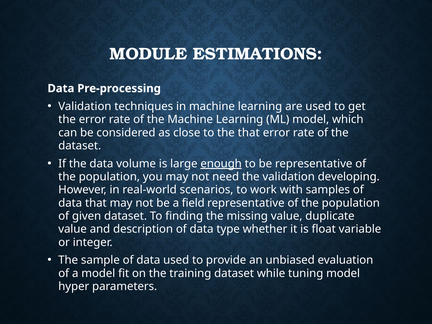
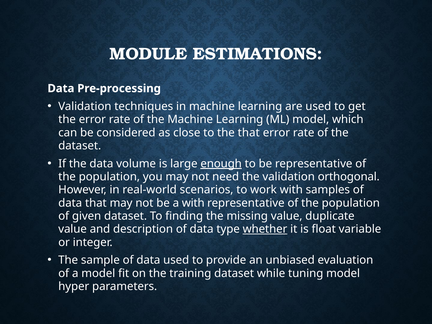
developing: developing -> orthogonal (349, 177)
a field: field -> with (193, 203)
whether underline: none -> present (265, 229)
